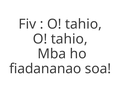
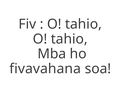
fiadananao: fiadananao -> fivavahana (45, 69)
